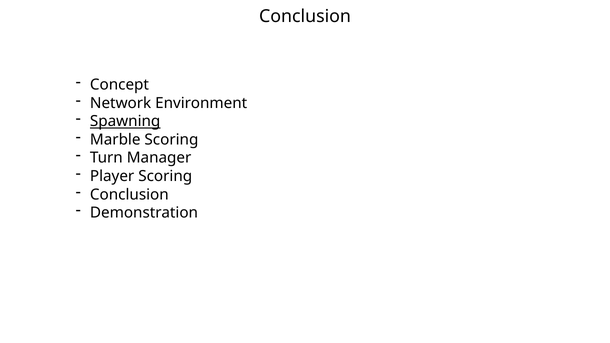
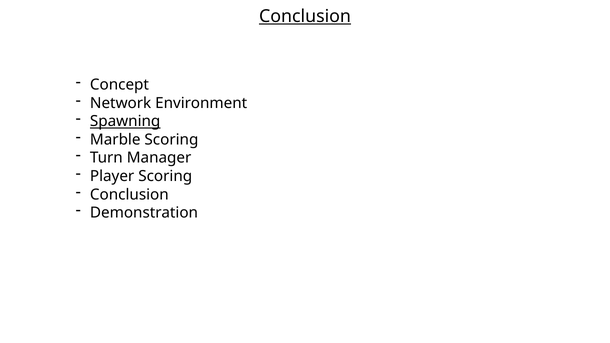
Conclusion underline: none -> present (305, 16)
